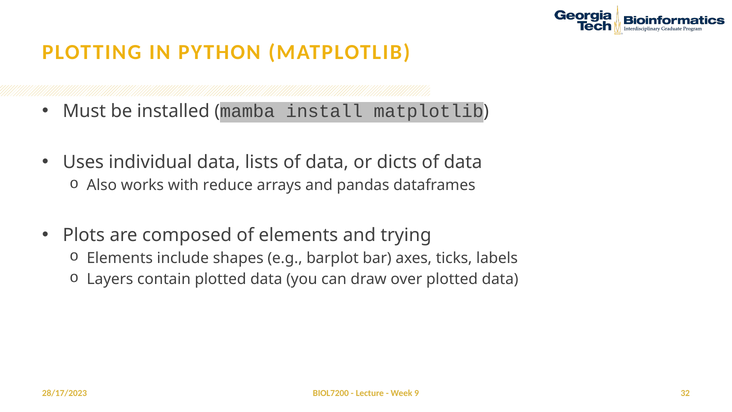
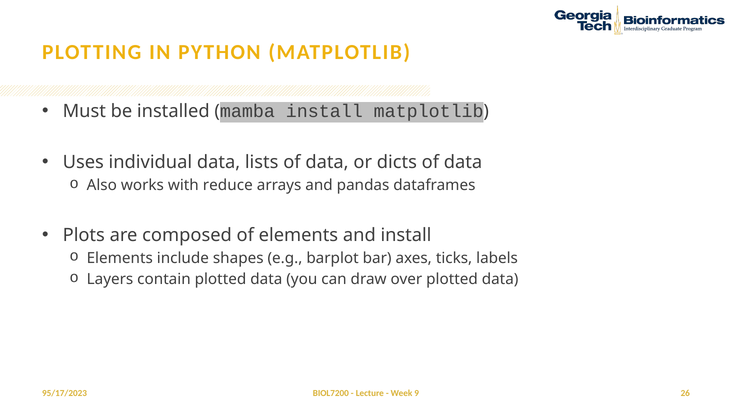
and trying: trying -> install (406, 235)
32: 32 -> 26 (685, 393)
28/17/2023: 28/17/2023 -> 95/17/2023 (64, 393)
